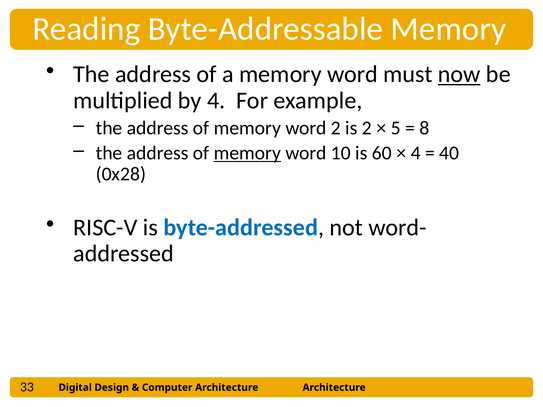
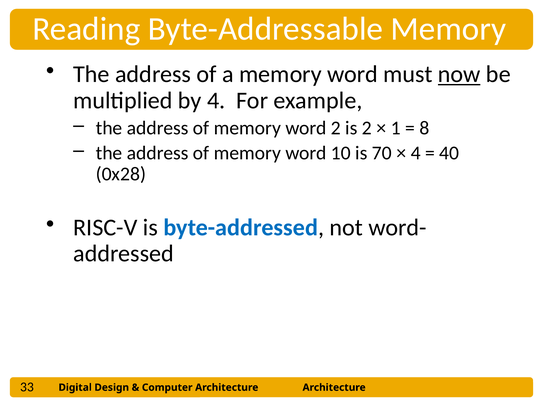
5: 5 -> 1 (396, 128)
memory underline: present -> none (247, 153)
60: 60 -> 70 (382, 153)
